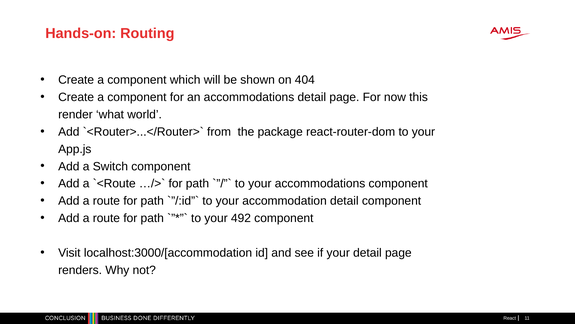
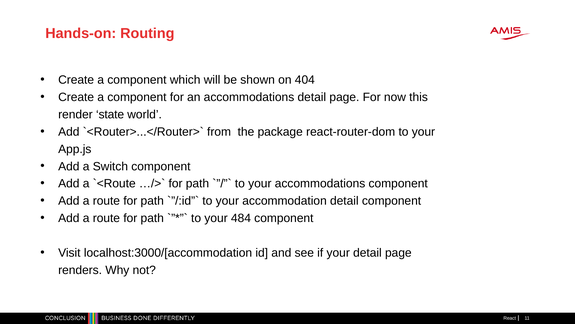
what: what -> state (110, 114)
492: 492 -> 484 (241, 218)
